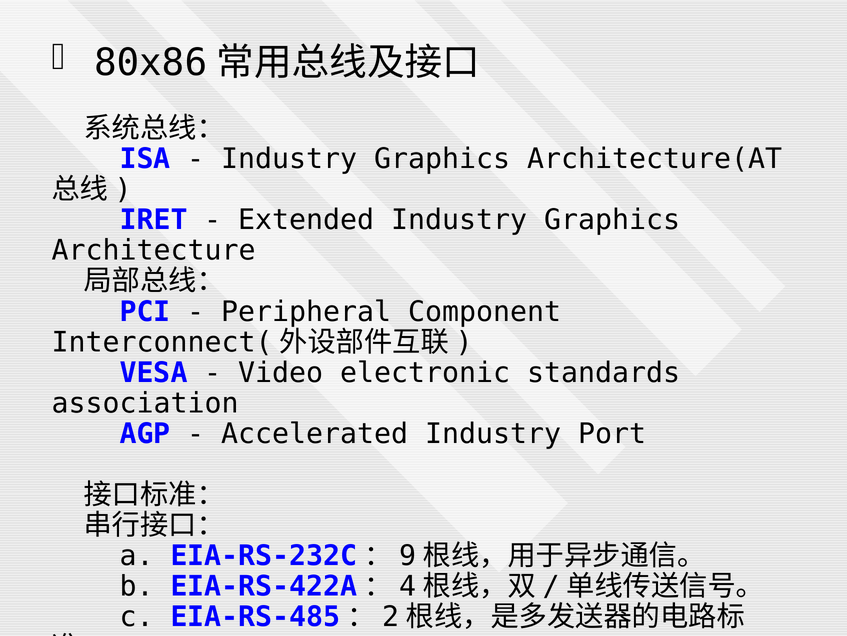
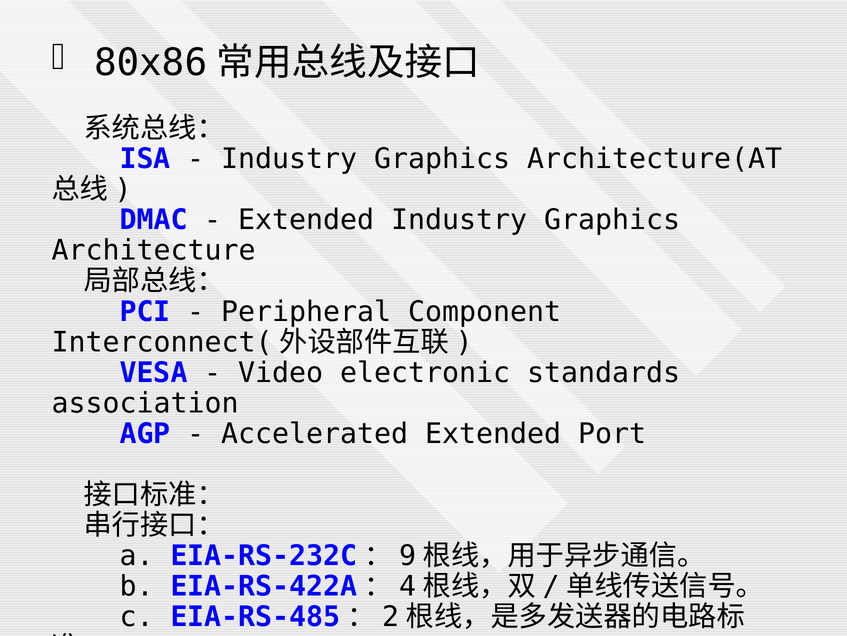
IRET: IRET -> DMAC (154, 220)
Accelerated Industry: Industry -> Extended (493, 433)
